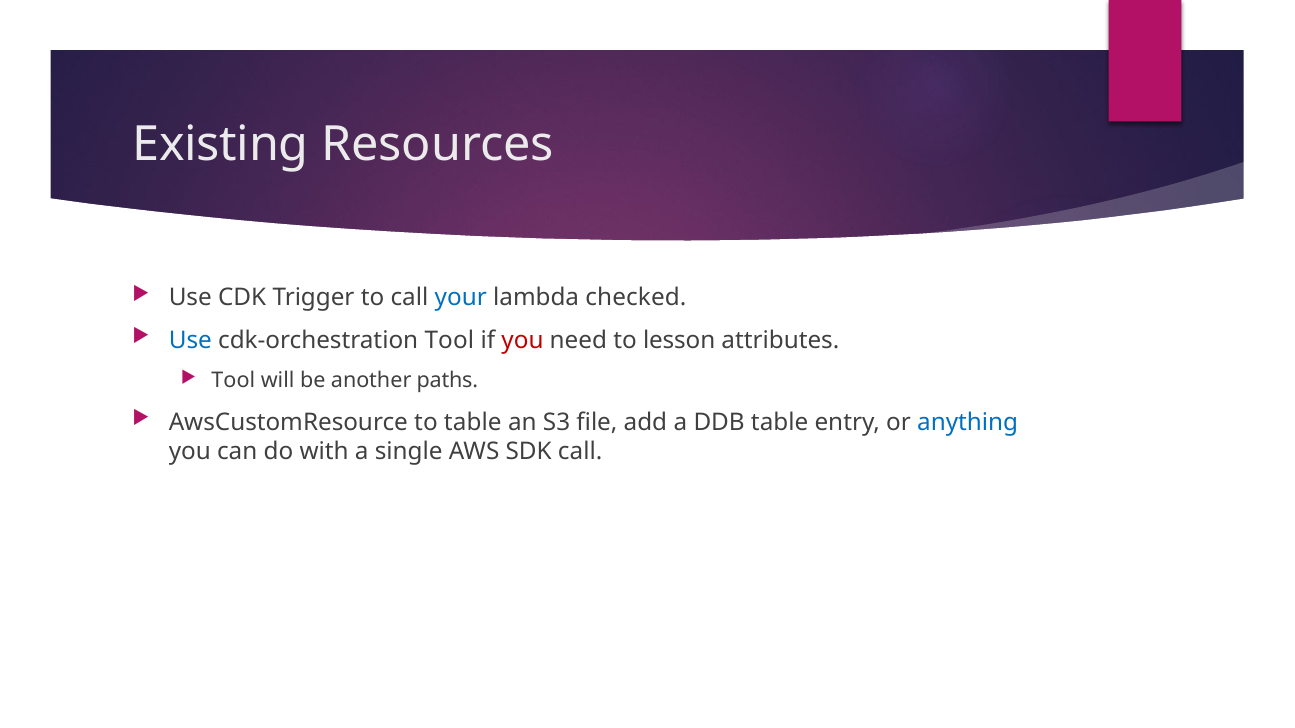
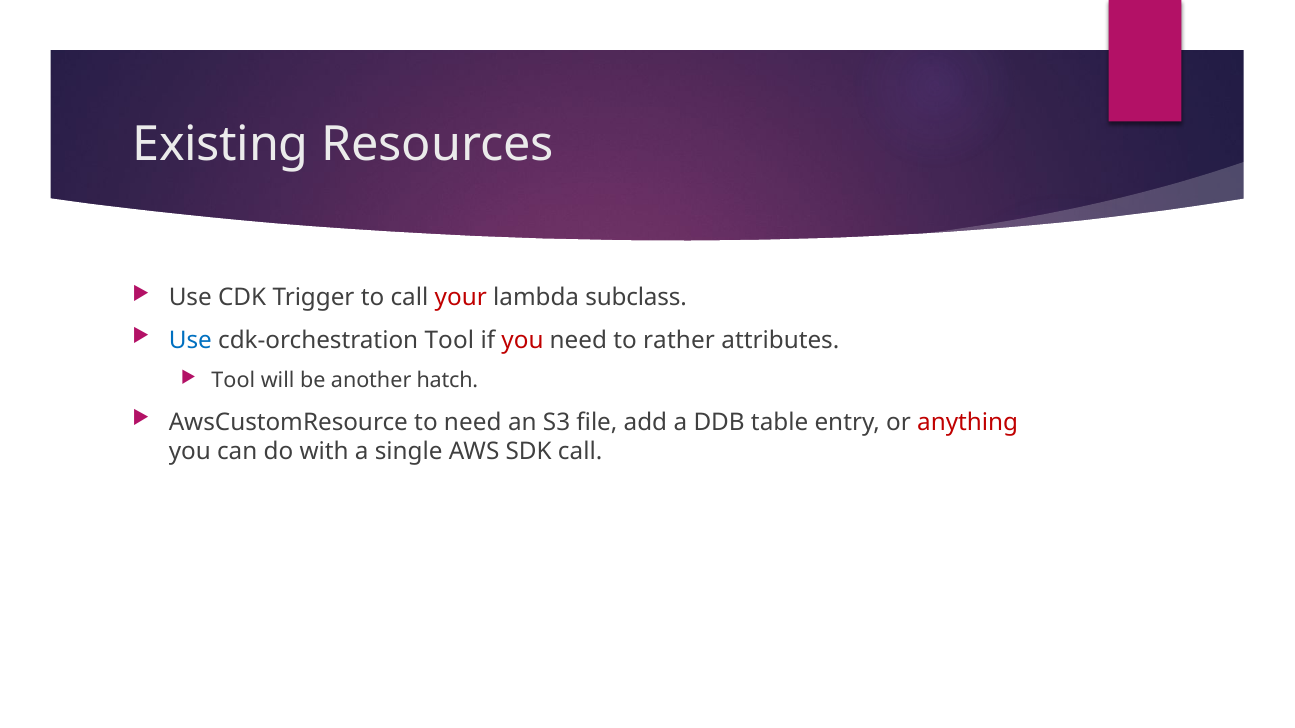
your colour: blue -> red (461, 298)
checked: checked -> subclass (636, 298)
lesson: lesson -> rather (679, 340)
paths: paths -> hatch (447, 381)
to table: table -> need (473, 422)
anything colour: blue -> red (968, 422)
